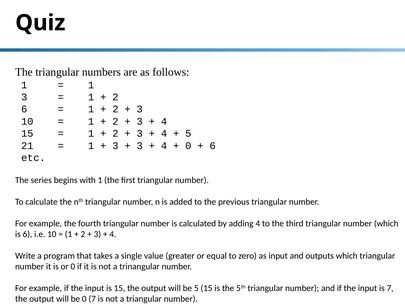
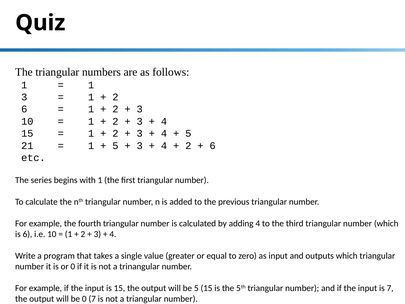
3: 3 -> 5 (115, 146)
0: 0 -> 2 (188, 146)
